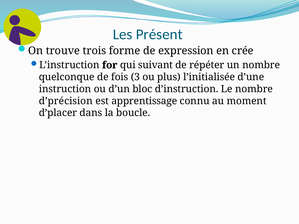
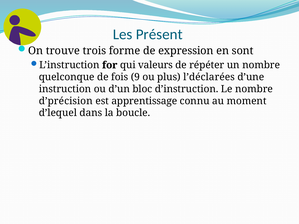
crée: crée -> sont (243, 51)
suivant: suivant -> valeurs (155, 65)
3: 3 -> 9 (135, 77)
l’initialisée: l’initialisée -> l’déclarées (209, 77)
d’placer: d’placer -> d’lequel (58, 113)
